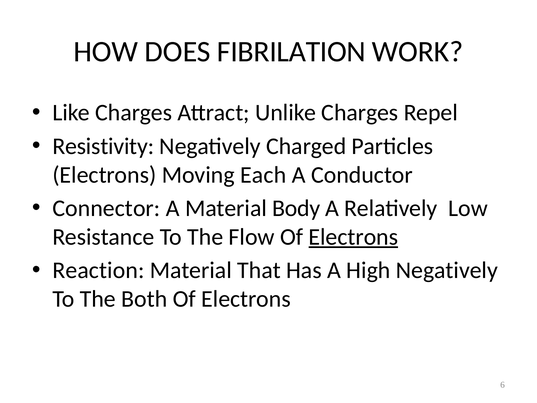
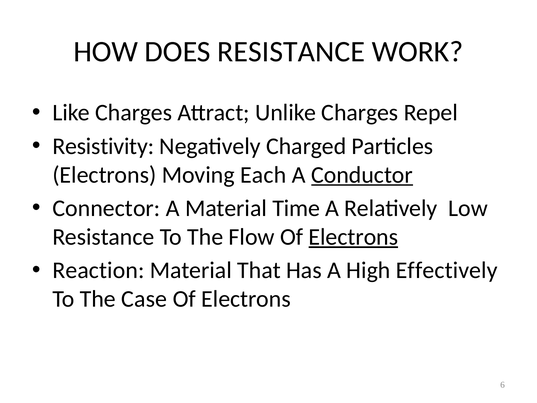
DOES FIBRILATION: FIBRILATION -> RESISTANCE (291, 52)
Conductor underline: none -> present (362, 175)
Body: Body -> Time (296, 208)
High Negatively: Negatively -> Effectively (447, 270)
Both: Both -> Case (144, 299)
